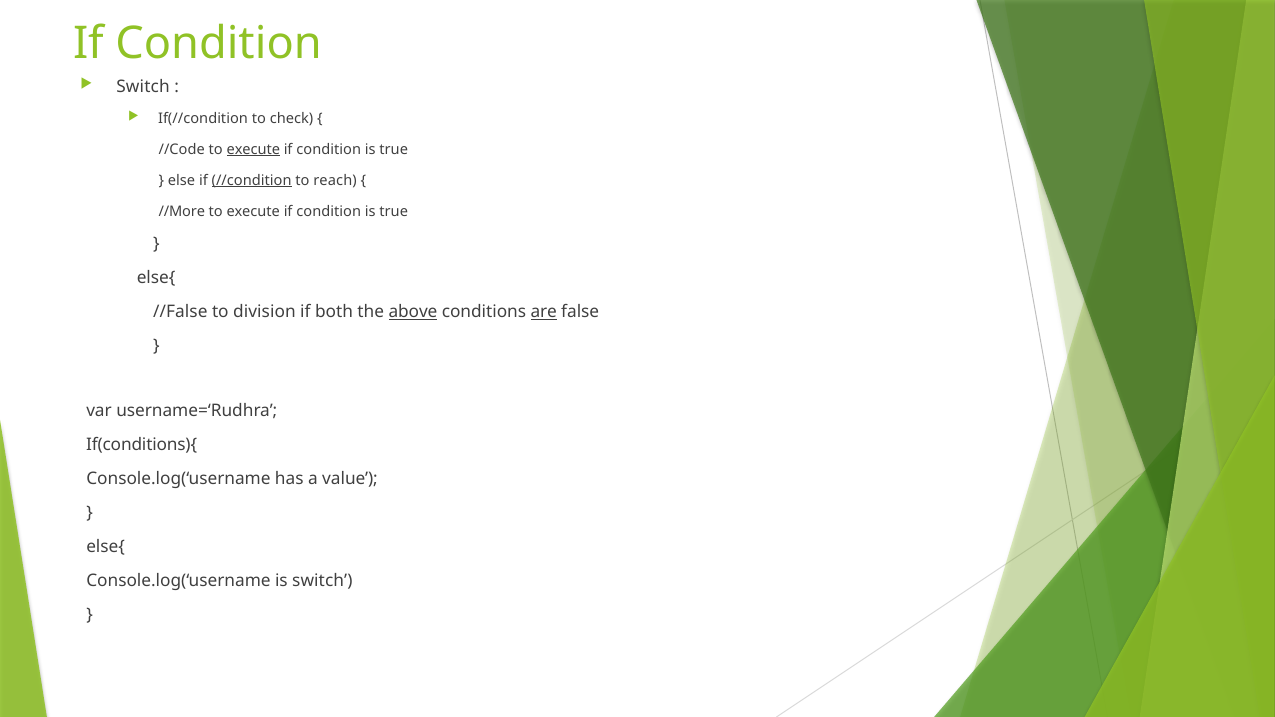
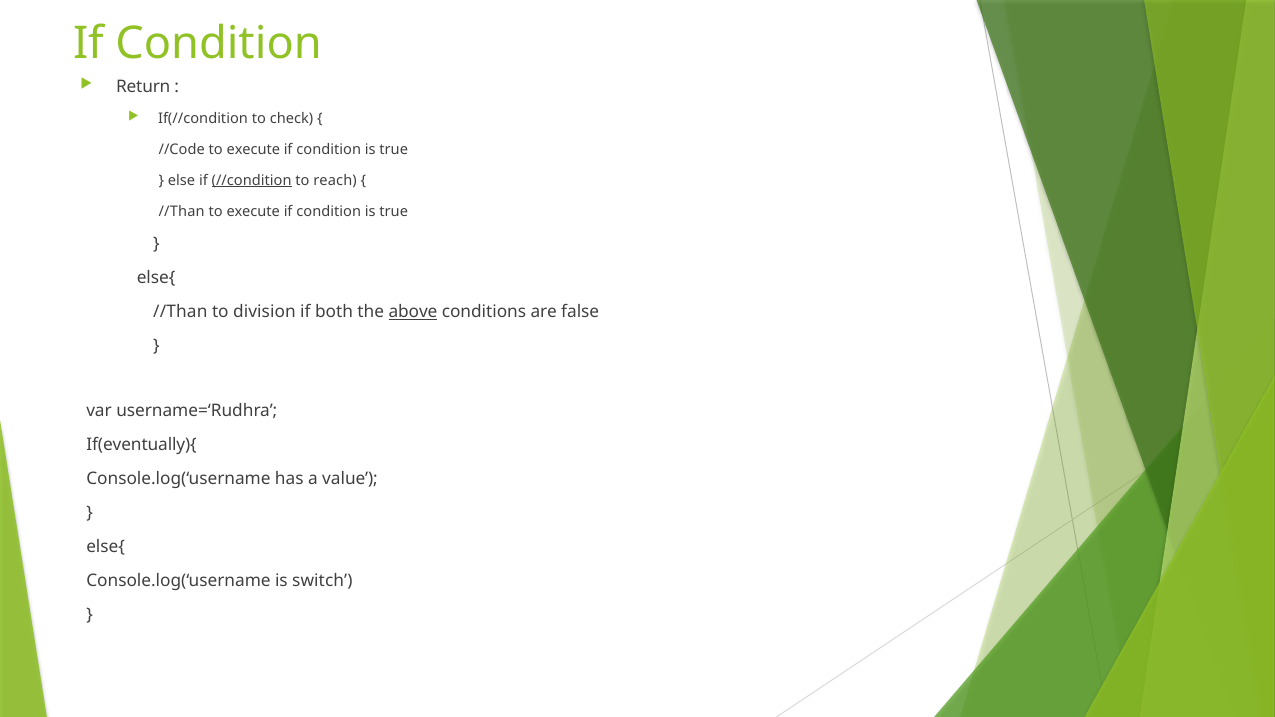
Switch: Switch -> Return (143, 86)
execute underline: present -> none (253, 150)
//More: //More -> //Than (182, 211)
//False: //False -> //Than (180, 312)
are underline: present -> none (544, 312)
If(conditions){: If(conditions){ -> If(eventually){ (142, 445)
